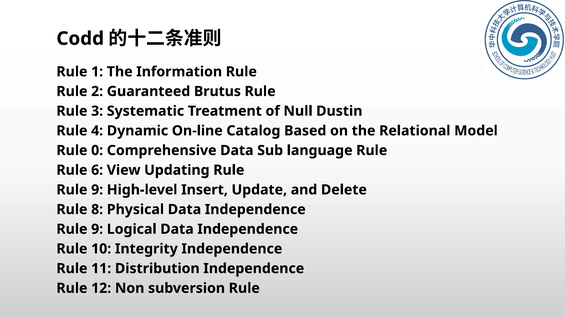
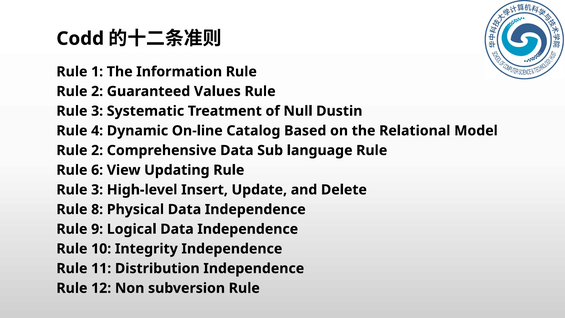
Brutus: Brutus -> Values (217, 91)
0: 0 -> 2 (97, 150)
9: 9 -> 3 (97, 190)
